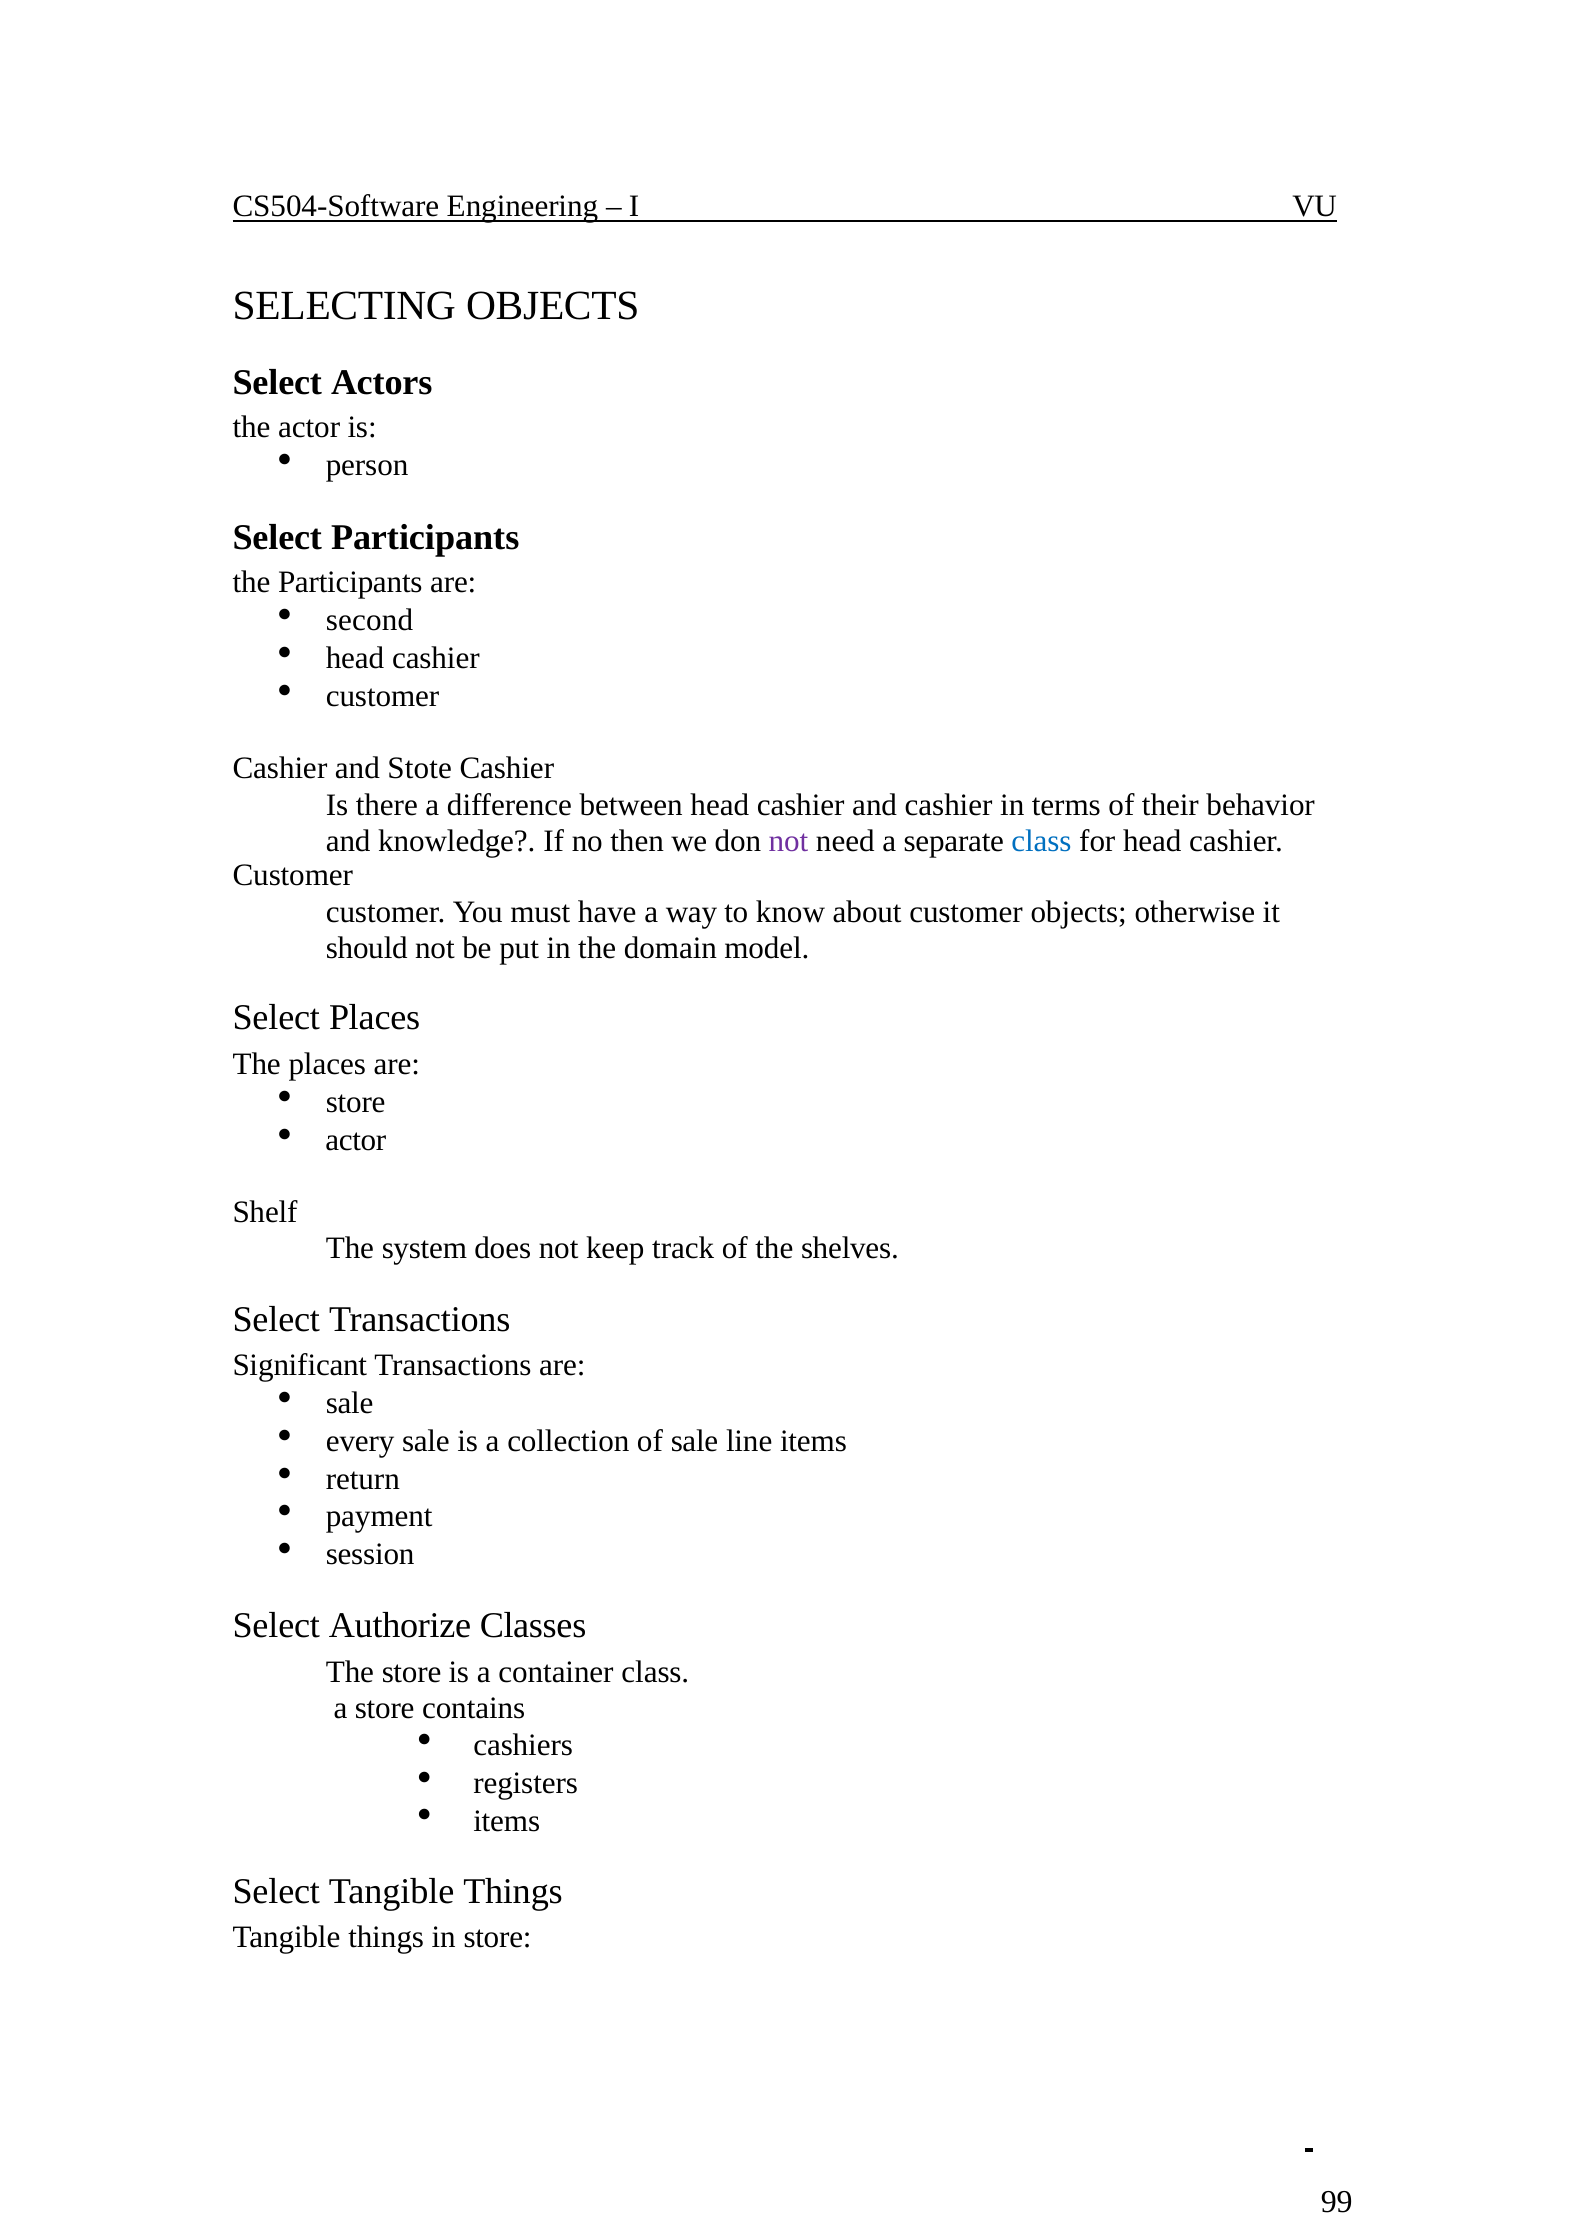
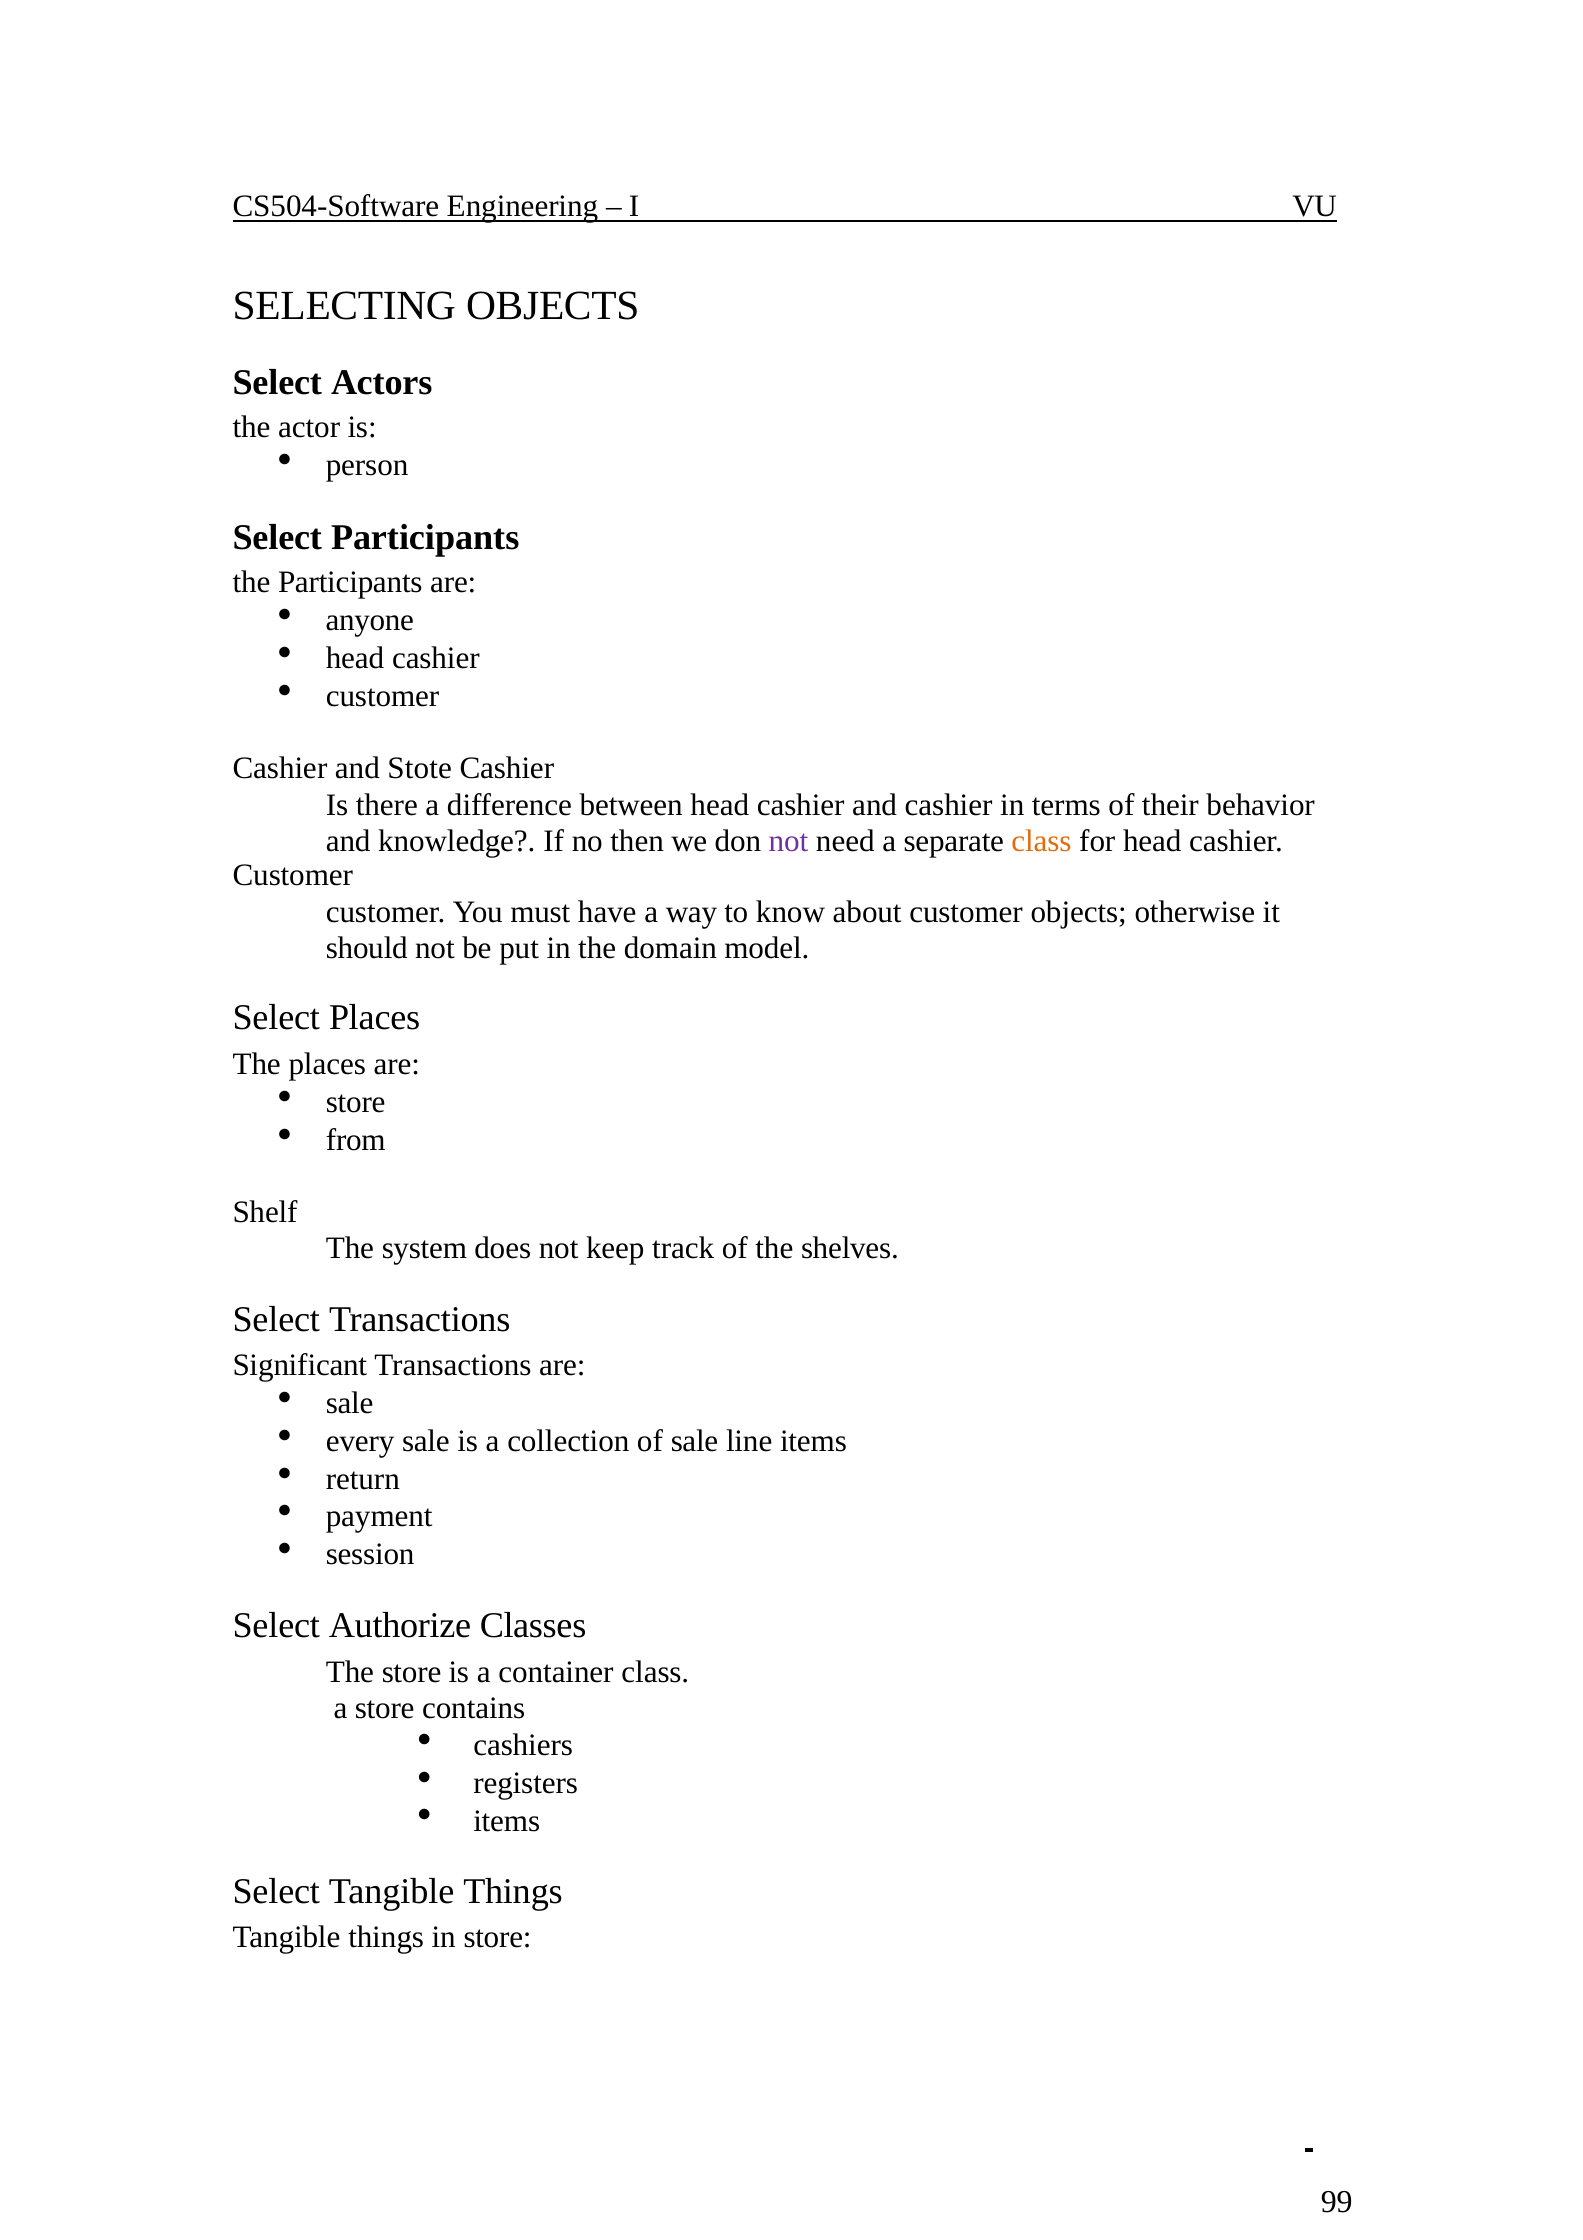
second: second -> anyone (370, 621)
class colour: blue -> orange (1041, 841)
actor: actor -> from (356, 1140)
